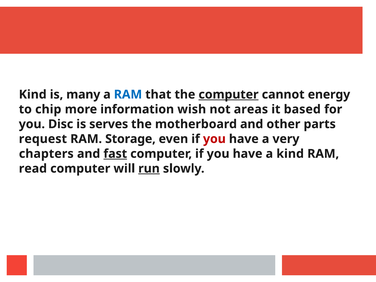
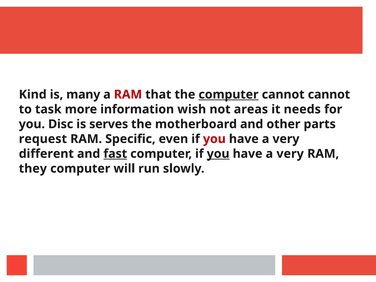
RAM colour: blue -> red (128, 94)
cannot energy: energy -> cannot (329, 94)
chip: chip -> task (48, 109)
based: based -> needs (302, 109)
Storage: Storage -> Specific (130, 139)
chapters: chapters -> different (46, 154)
you underline: none -> present (218, 154)
kind: kind -> very (290, 154)
read: read -> they (33, 169)
run underline: present -> none (149, 169)
